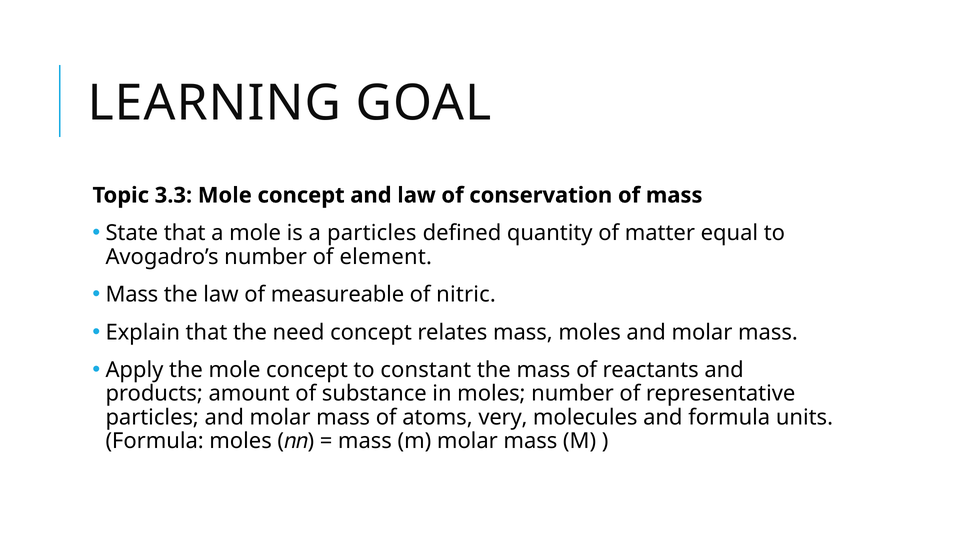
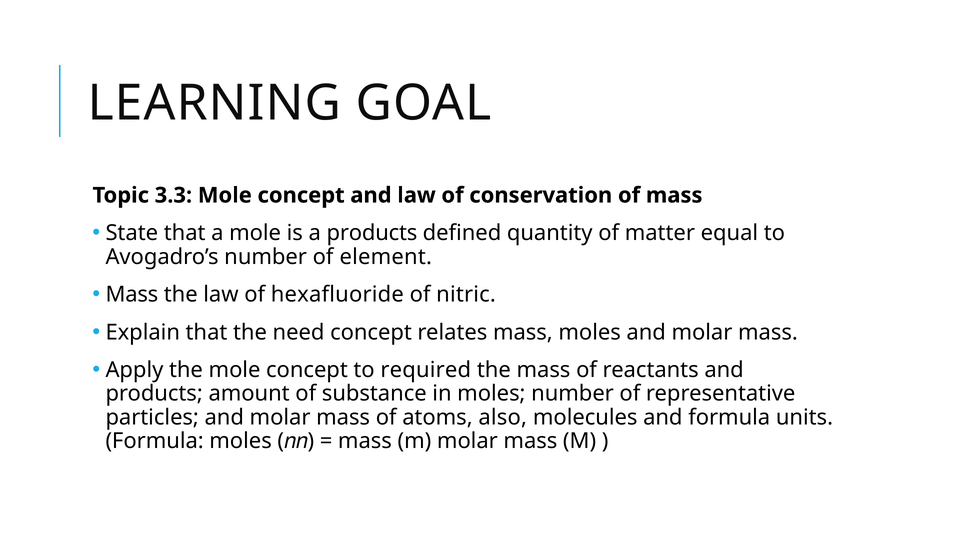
a particles: particles -> products (372, 233)
measureable: measureable -> hexafluoride (337, 295)
constant: constant -> required (426, 370)
very: very -> also (503, 417)
